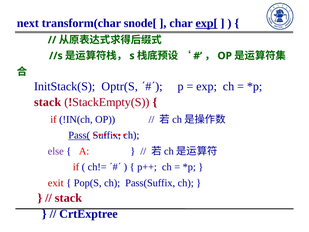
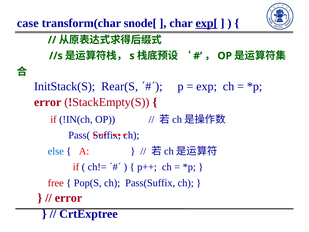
next: next -> case (28, 23)
Optr(S: Optr(S -> Rear(S (120, 86)
stack: stack -> error (48, 102)
Pass( underline: present -> none (79, 135)
else colour: purple -> blue (56, 151)
exit: exit -> free (56, 183)
stack: stack -> error (68, 198)
